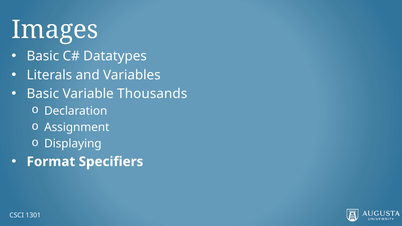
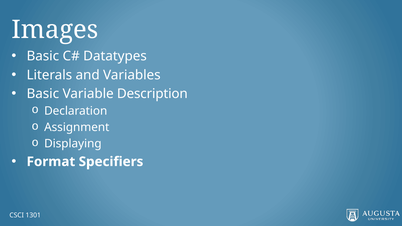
Thousands: Thousands -> Description (152, 94)
